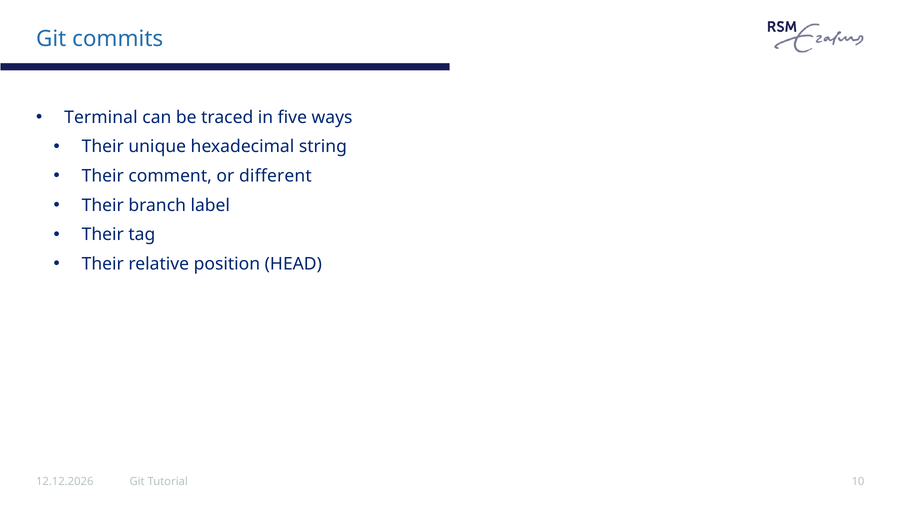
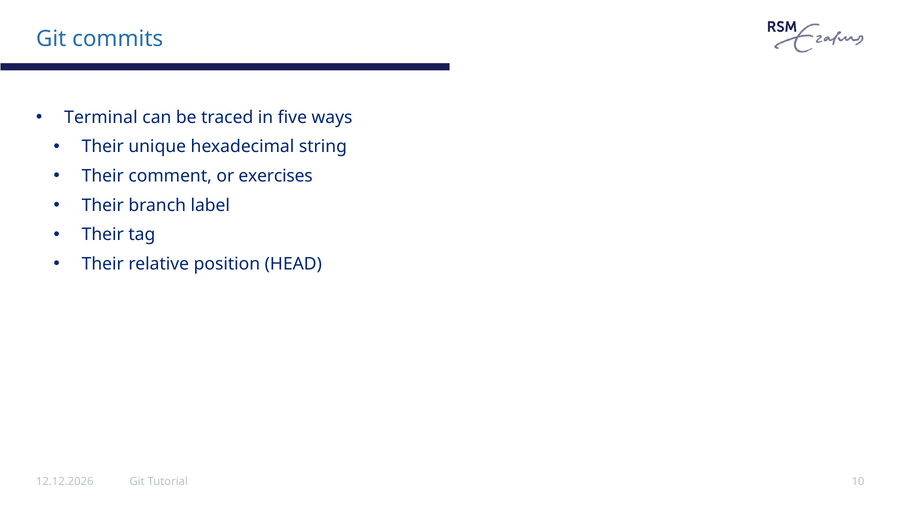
different: different -> exercises (276, 176)
